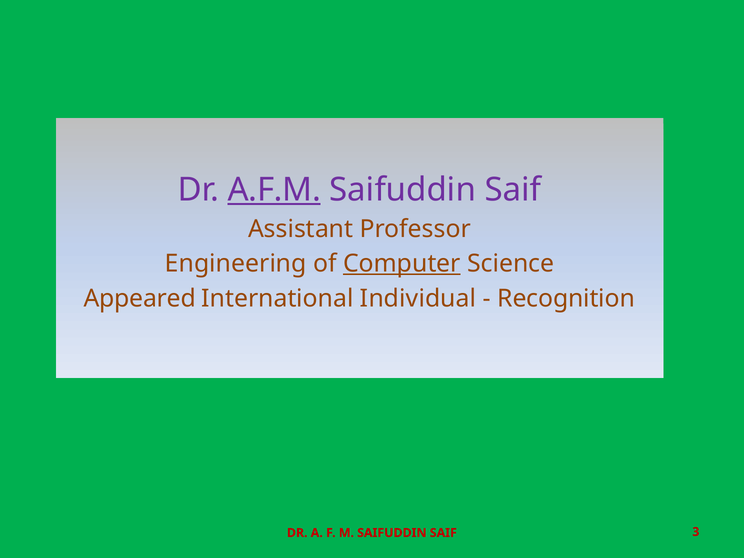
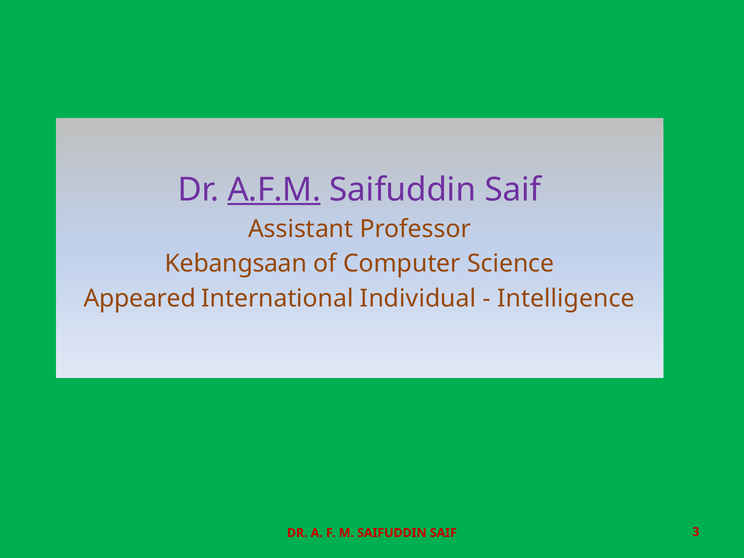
Engineering: Engineering -> Kebangsaan (236, 264)
Computer underline: present -> none (402, 264)
Recognition: Recognition -> Intelligence (566, 298)
